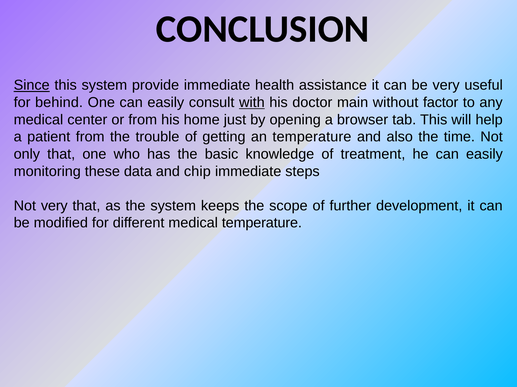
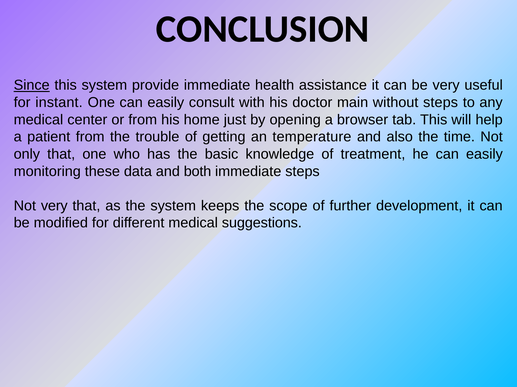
behind: behind -> instant (59, 103)
with underline: present -> none (252, 103)
without factor: factor -> steps (441, 103)
chip: chip -> both (198, 172)
medical temperature: temperature -> suggestions (262, 223)
